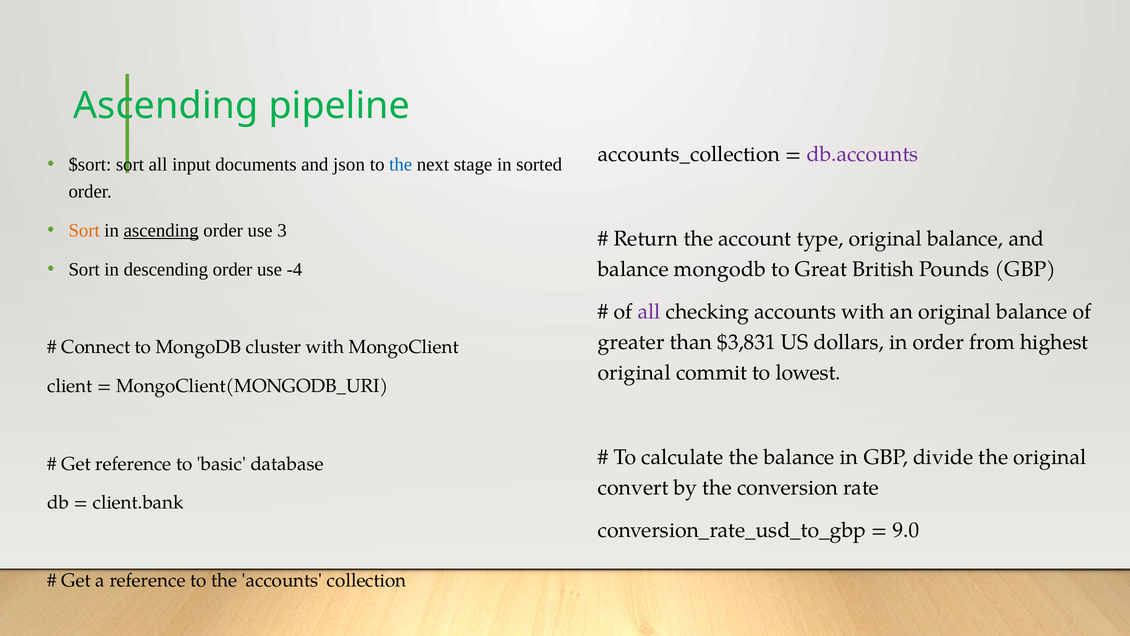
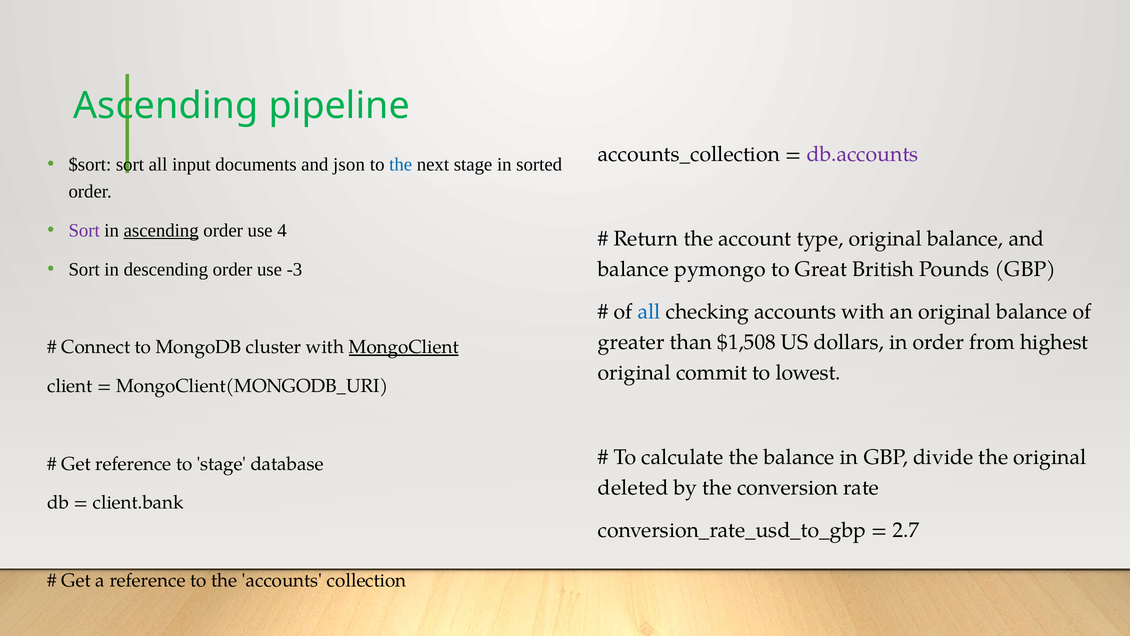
Sort colour: orange -> purple (84, 230)
3: 3 -> 4 (282, 230)
-4: -4 -> -3 (294, 269)
balance mongodb: mongodb -> pymongo (720, 269)
all colour: purple -> blue (649, 311)
$3,831: $3,831 -> $1,508 (747, 342)
MongoClient underline: none -> present (404, 347)
to basic: basic -> stage (222, 464)
convert: convert -> deleted (633, 487)
9.0: 9.0 -> 2.7 (906, 530)
